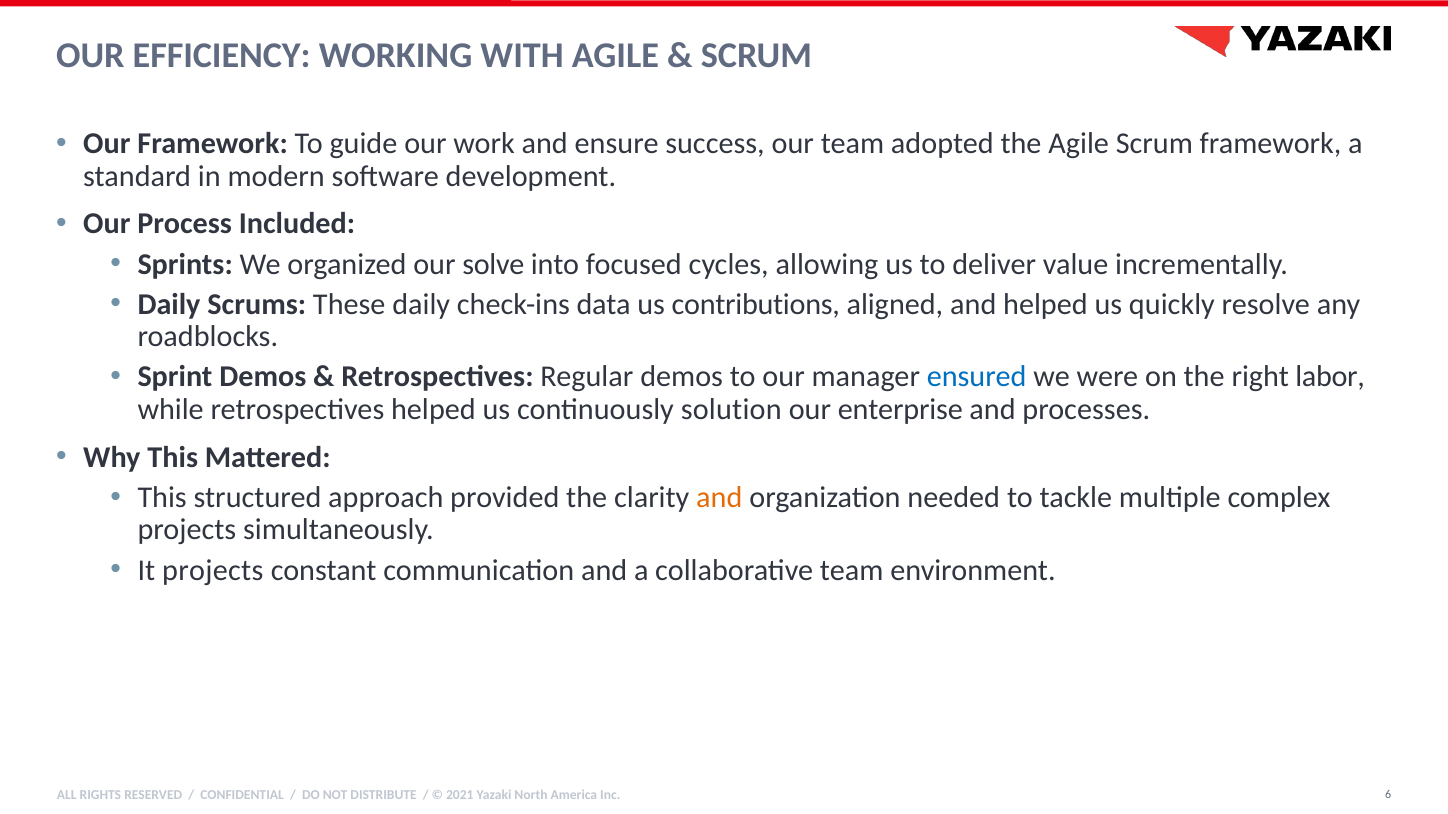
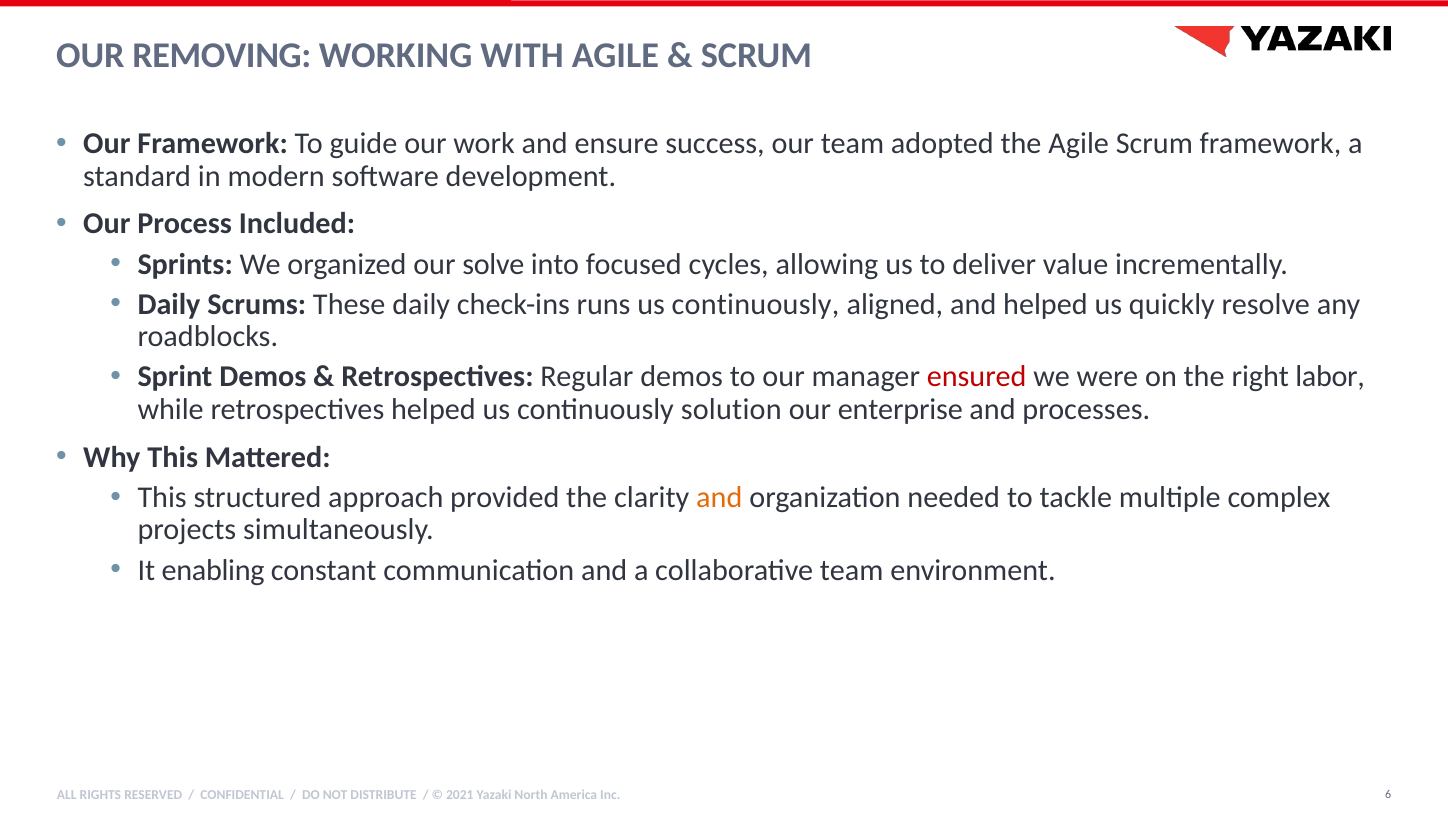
EFFICIENCY: EFFICIENCY -> REMOVING (222, 56)
data: data -> runs (604, 304)
contributions: contributions -> continuously (756, 304)
ensured colour: blue -> red (977, 377)
It projects: projects -> enabling (213, 570)
